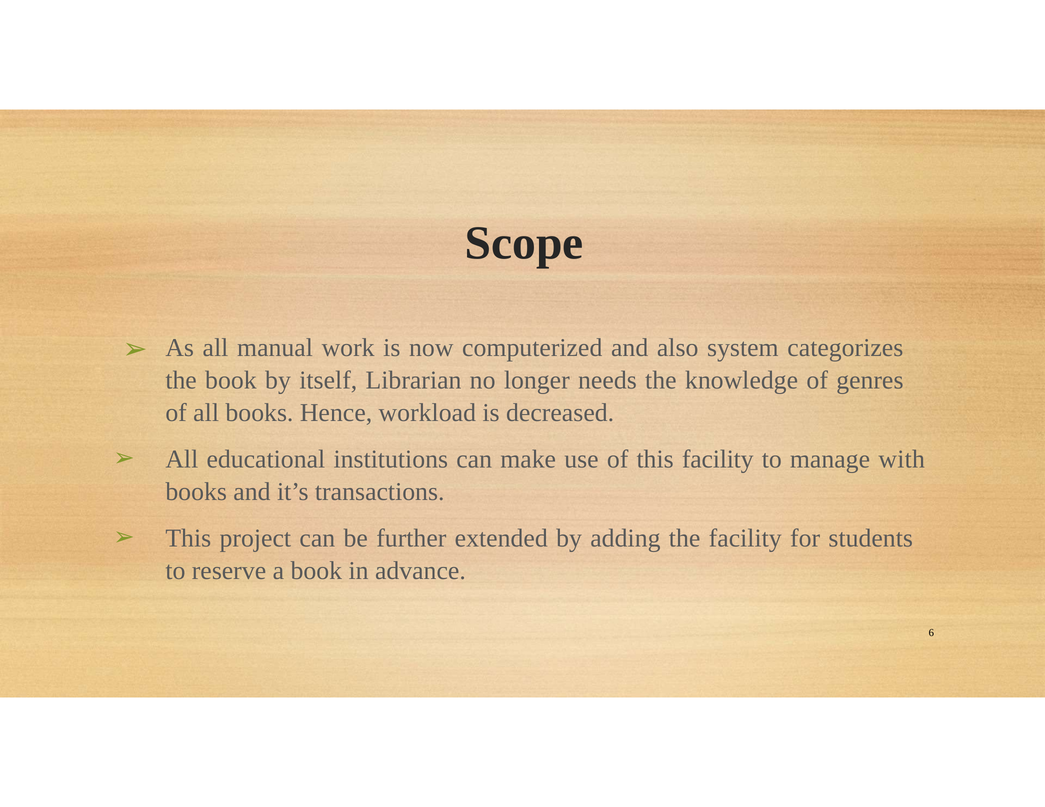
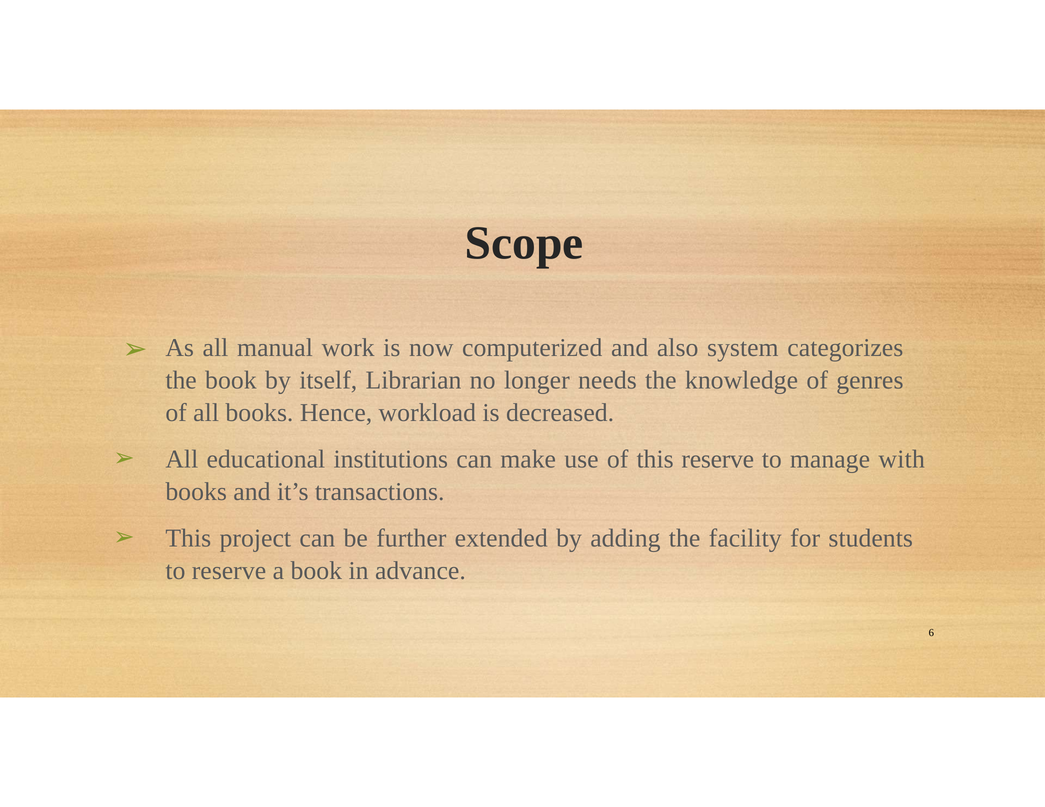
this facility: facility -> reserve (718, 459)
